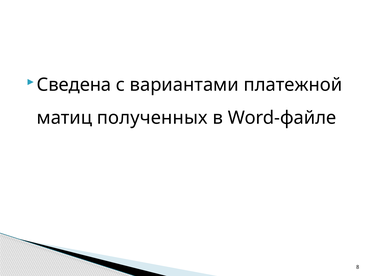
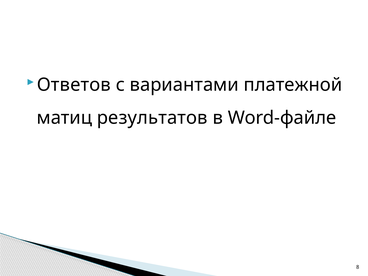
Сведена: Сведена -> Ответов (74, 85)
полученных: полученных -> результатов (152, 118)
